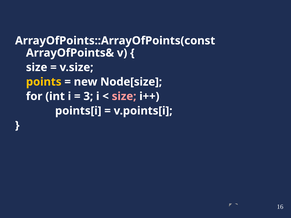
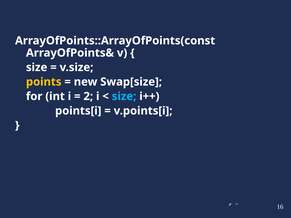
Node[size: Node[size -> Swap[size (131, 82)
3: 3 -> 2 (88, 96)
size colour: pink -> light blue (124, 96)
